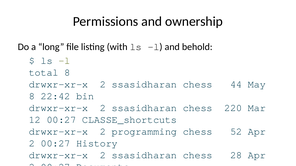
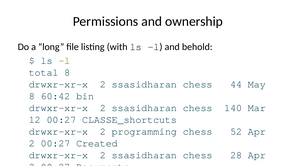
22:42: 22:42 -> 60:42 (56, 96)
220: 220 -> 140 (233, 108)
History: History -> Created (97, 144)
